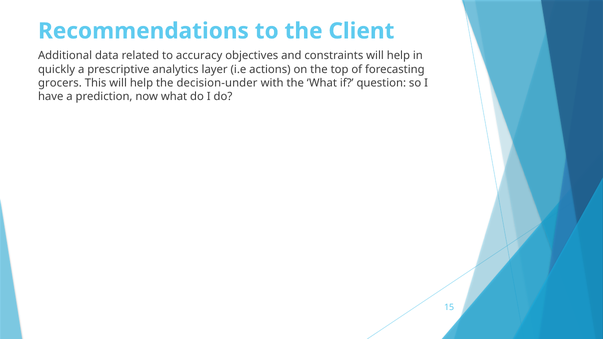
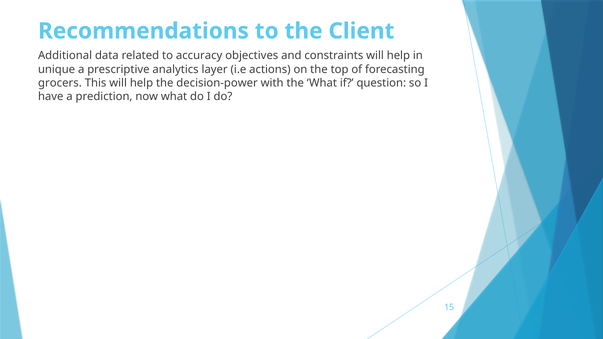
quickly: quickly -> unique (57, 69)
decision-under: decision-under -> decision-power (217, 83)
